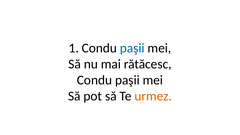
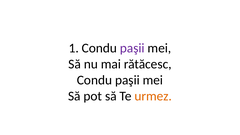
paşii colour: blue -> purple (132, 48)
